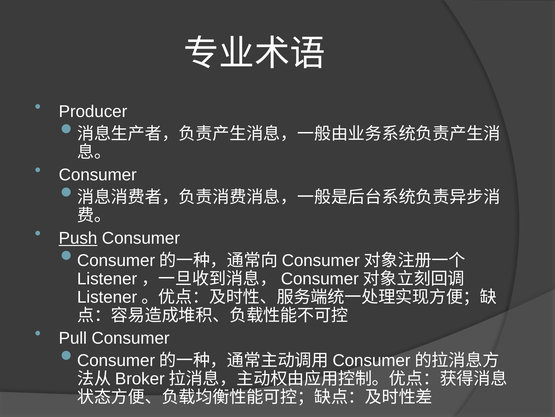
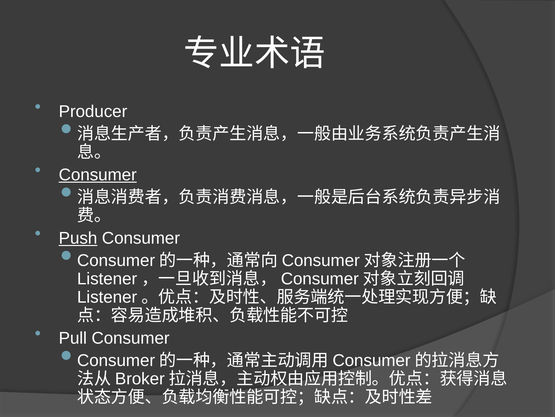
Consumer underline: none -> present (98, 174)
